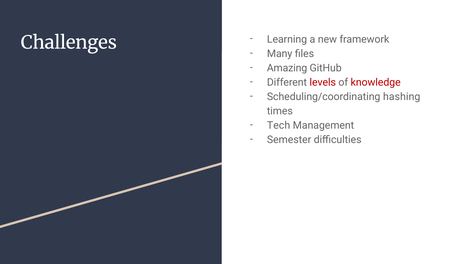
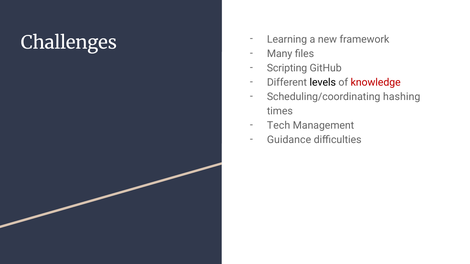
Amazing: Amazing -> Scripting (287, 68)
levels colour: red -> black (323, 82)
Semester: Semester -> Guidance (289, 140)
